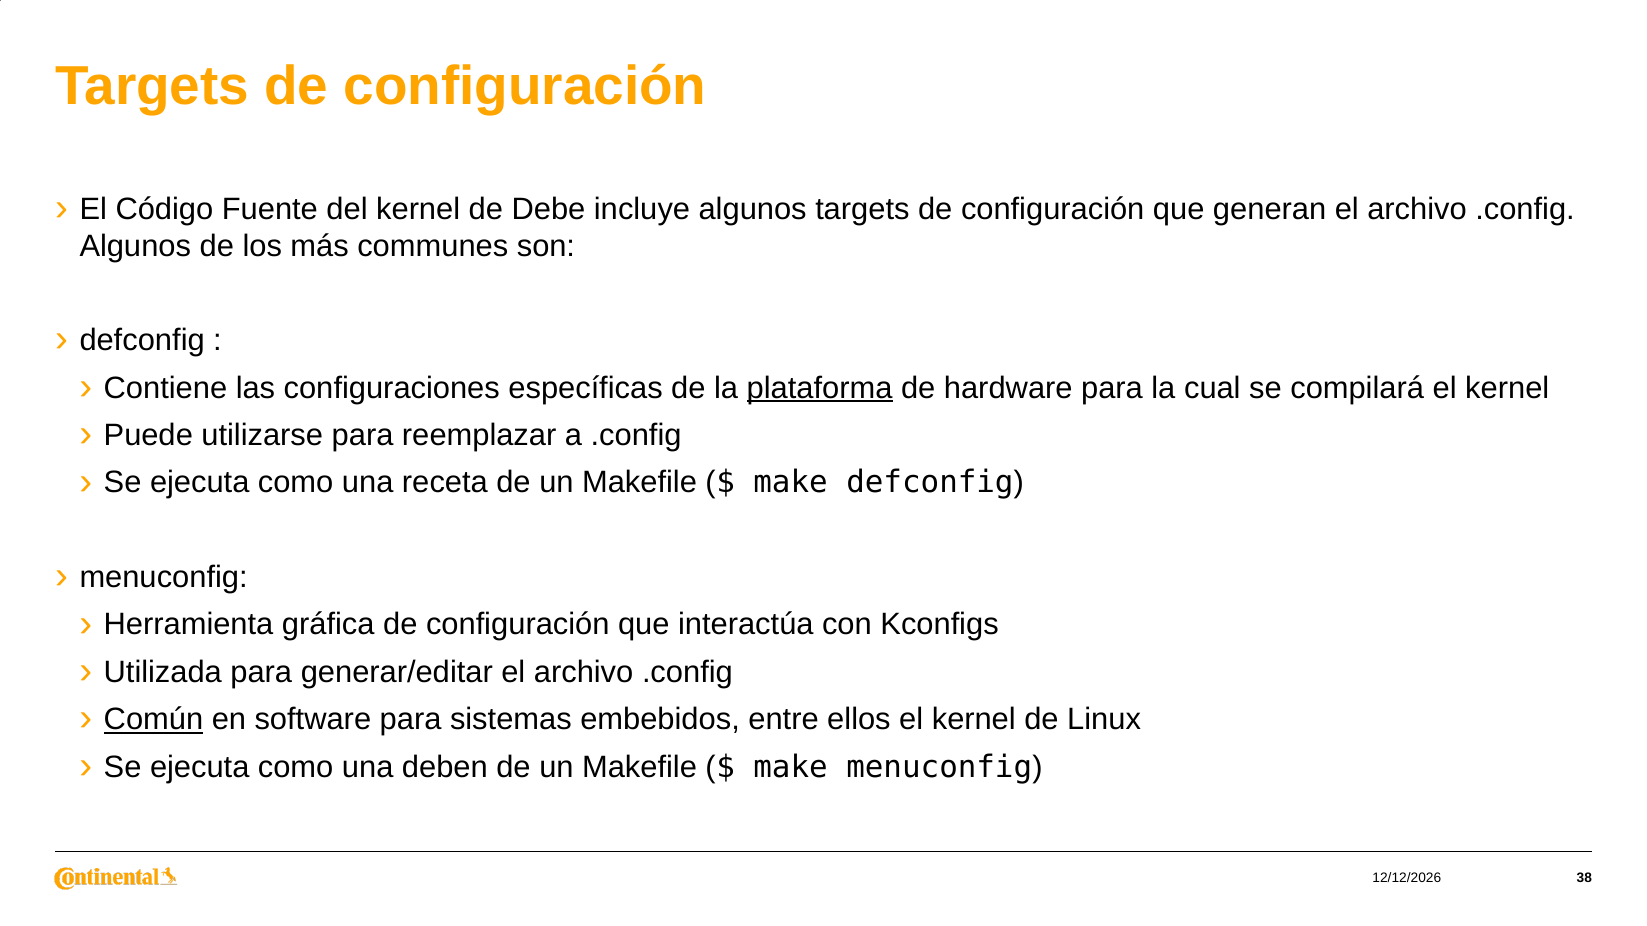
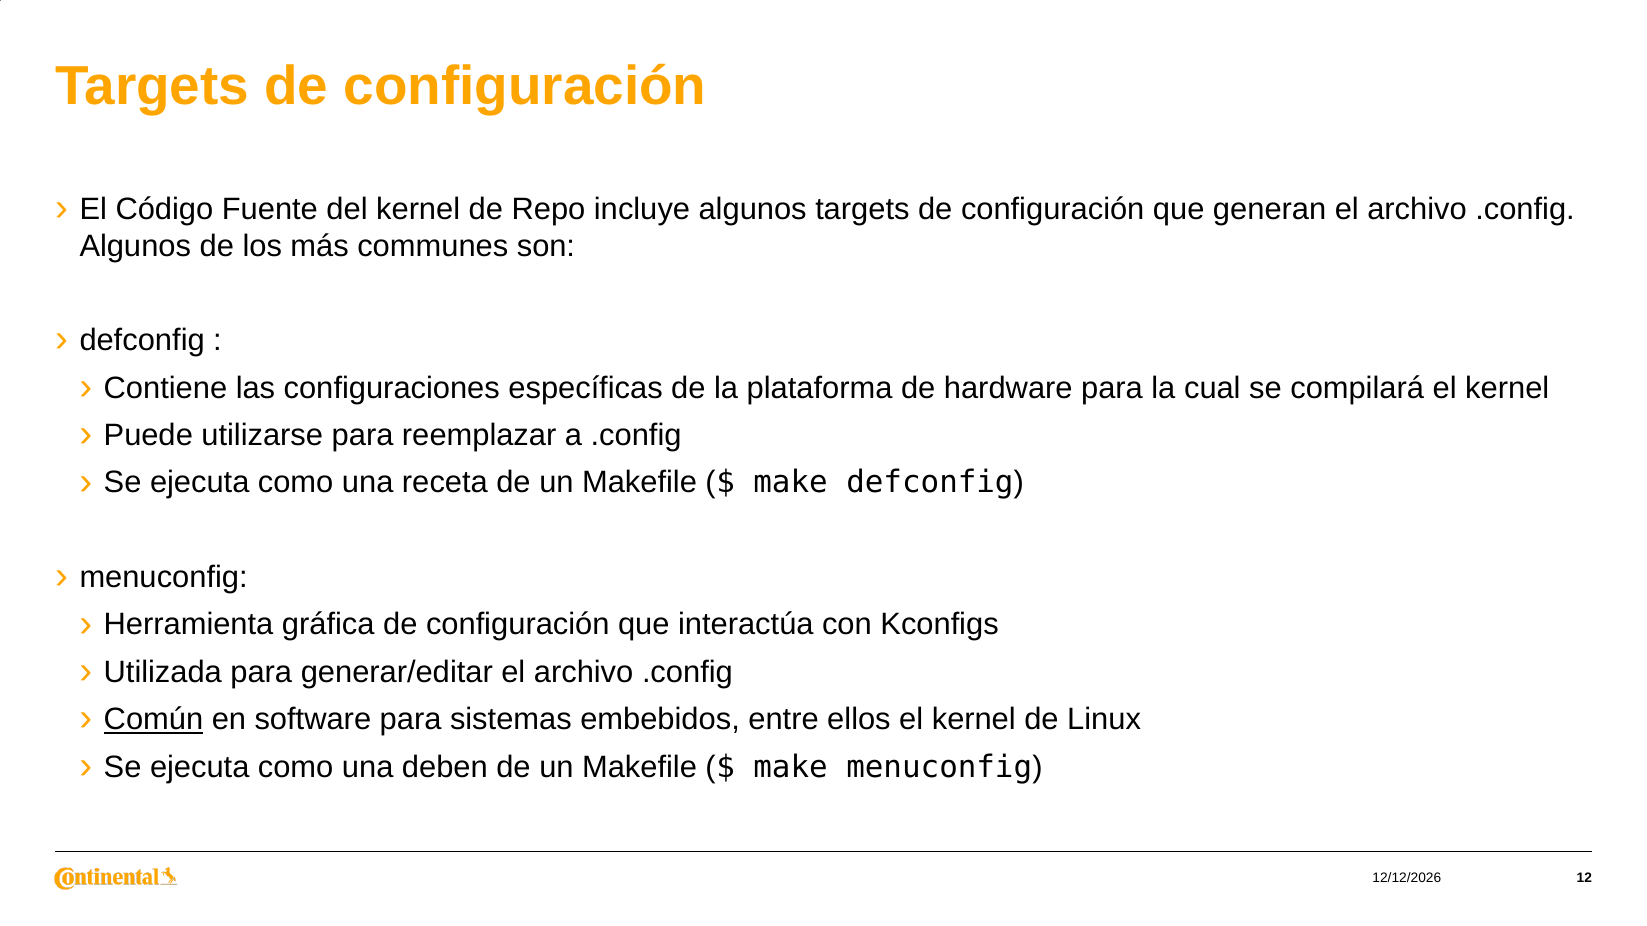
Debe: Debe -> Repo (549, 209)
plataforma underline: present -> none (820, 388)
38: 38 -> 12 (1584, 879)
